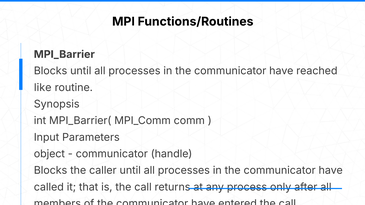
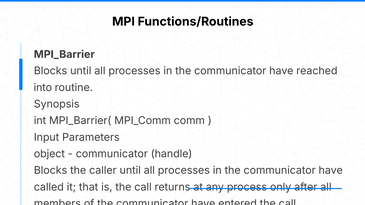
like: like -> into (43, 88)
